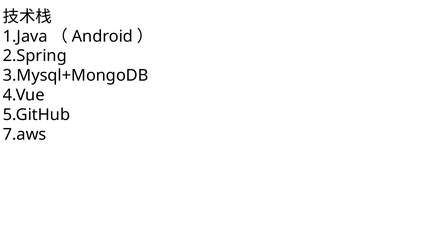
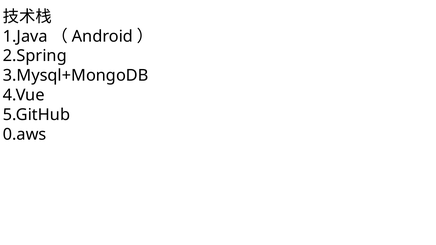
7.aws: 7.aws -> 0.aws (25, 134)
